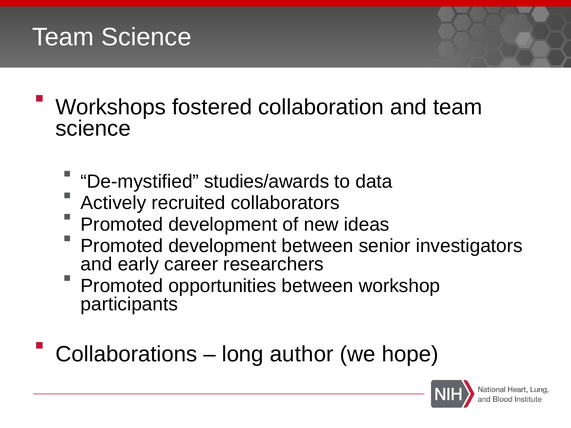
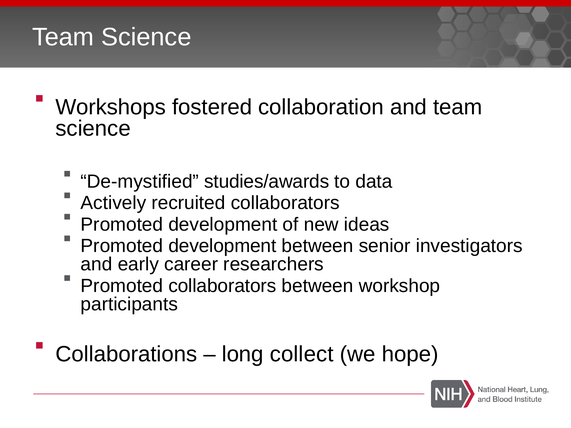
Promoted opportunities: opportunities -> collaborators (222, 286)
author: author -> collect (302, 355)
